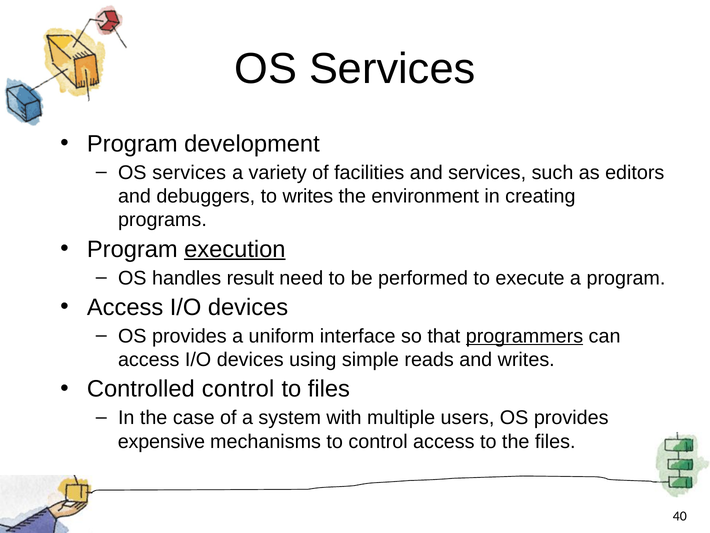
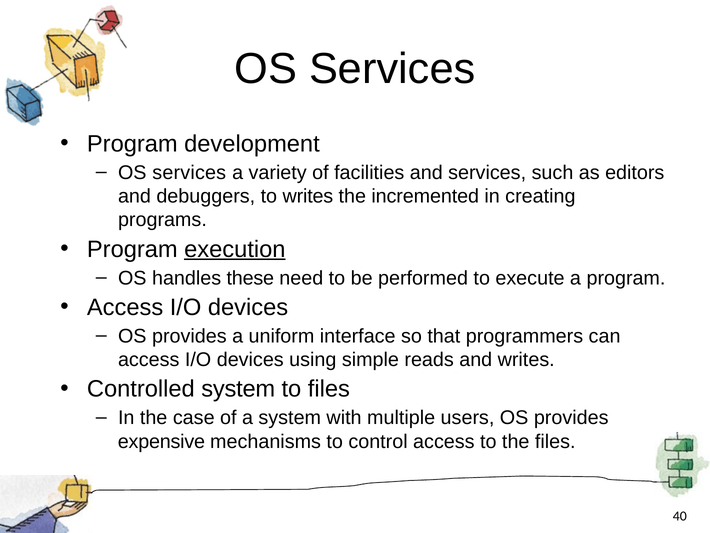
environment: environment -> incremented (425, 196)
result: result -> these (250, 278)
programmers underline: present -> none (524, 336)
Controlled control: control -> system (238, 389)
